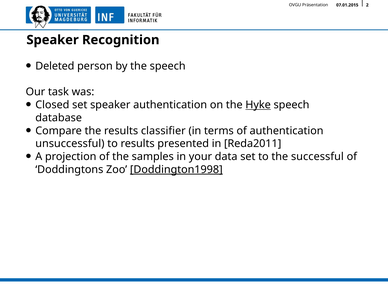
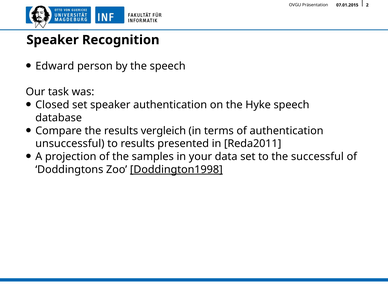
Deleted: Deleted -> Edward (55, 66)
Hyke underline: present -> none (258, 105)
classifier: classifier -> vergleich (163, 131)
